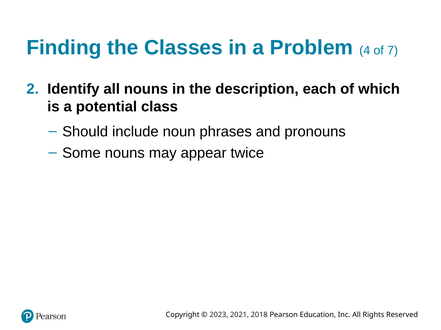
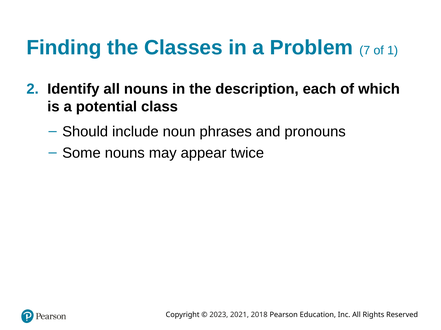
4: 4 -> 7 (365, 51)
7: 7 -> 1 (393, 51)
